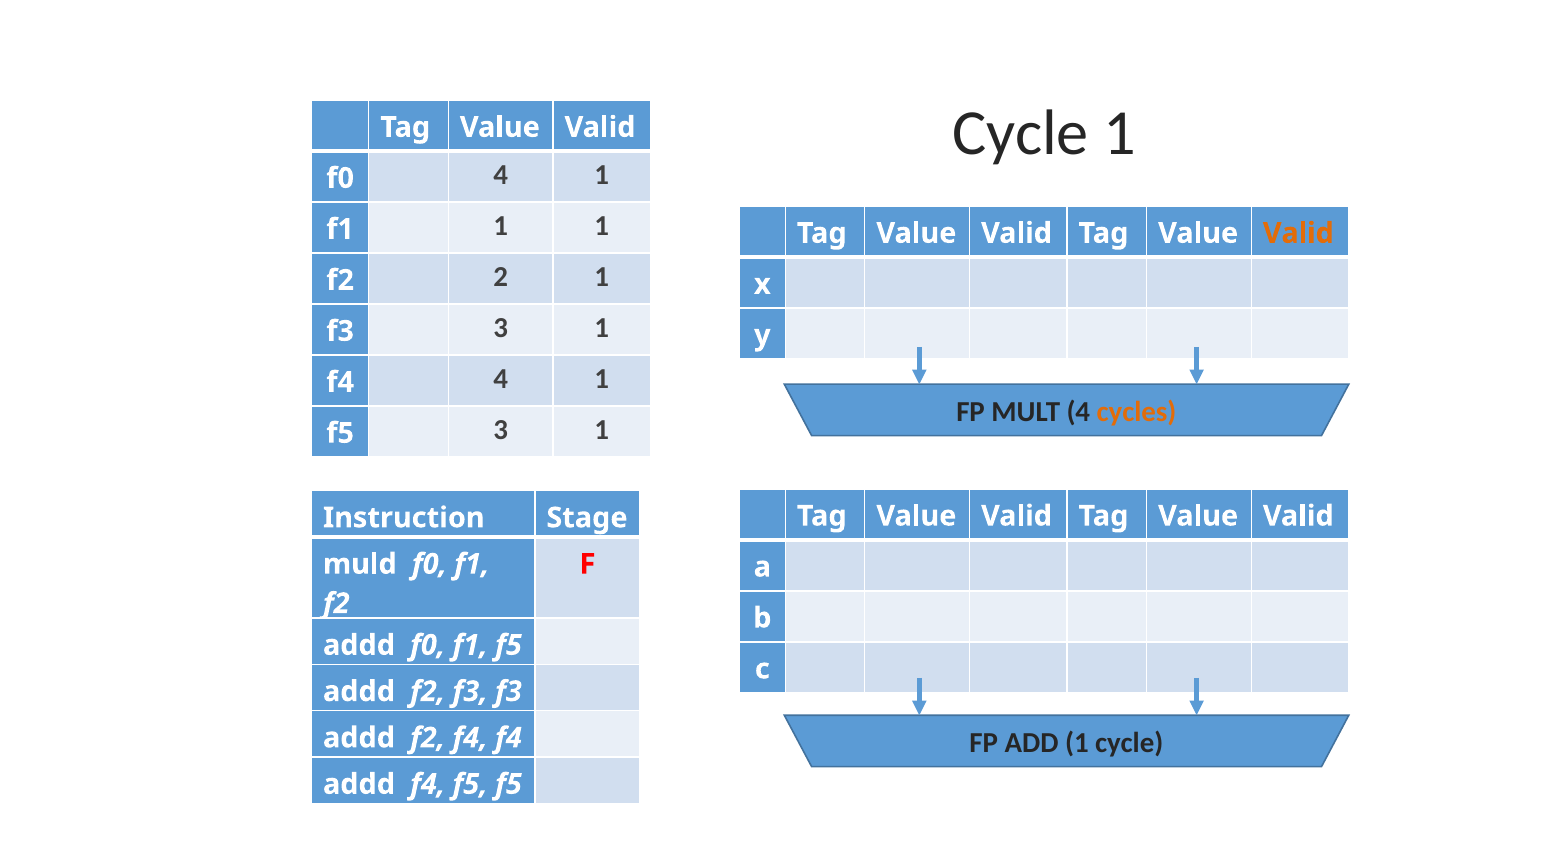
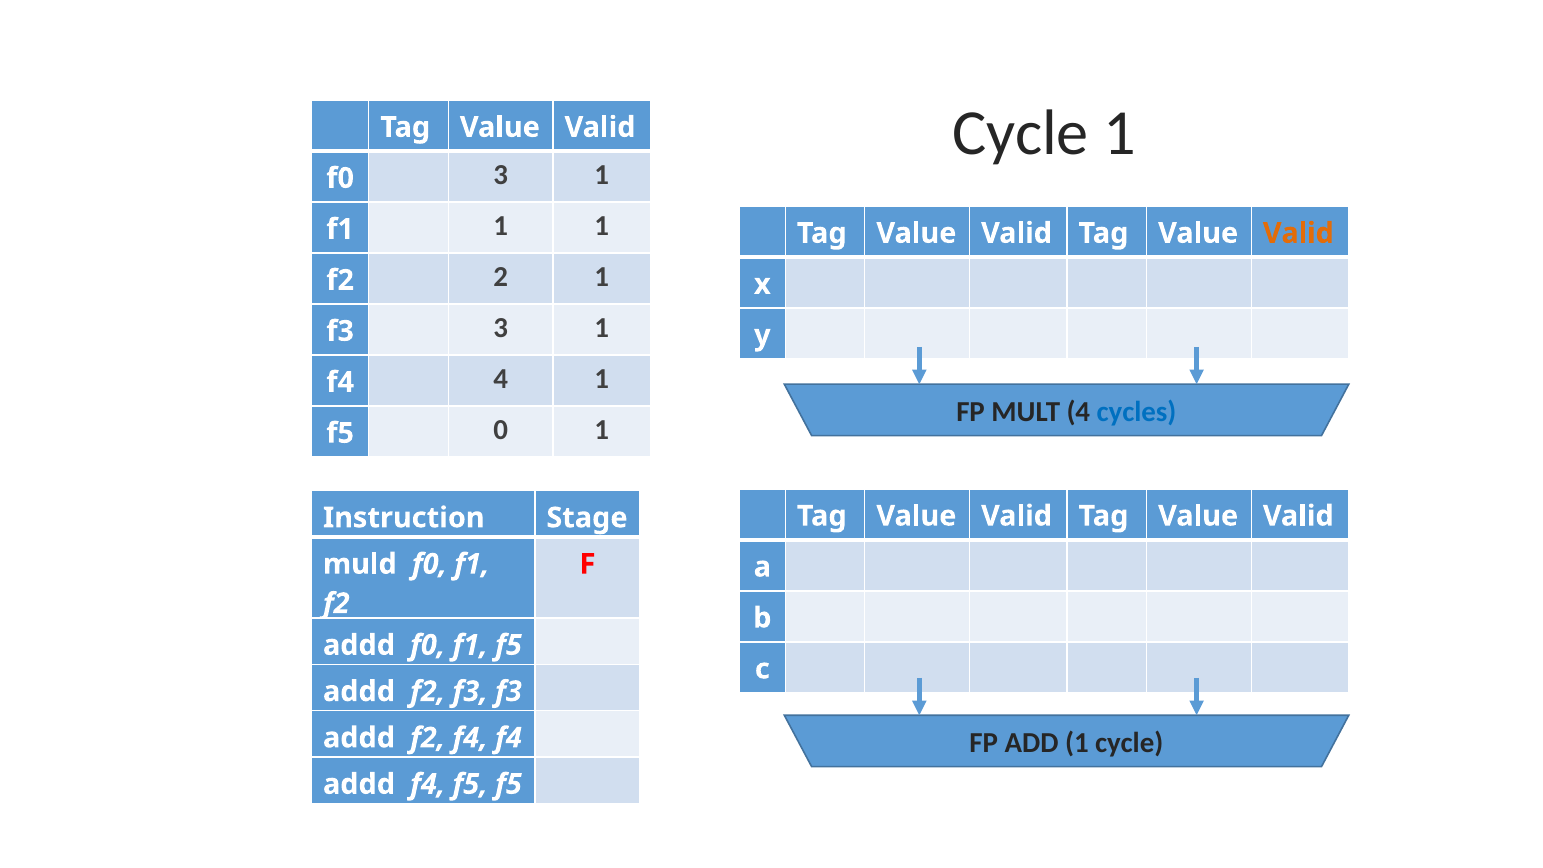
f0 4: 4 -> 3 (501, 175)
cycles colour: orange -> blue (1136, 412)
f5 3: 3 -> 0 (501, 430)
